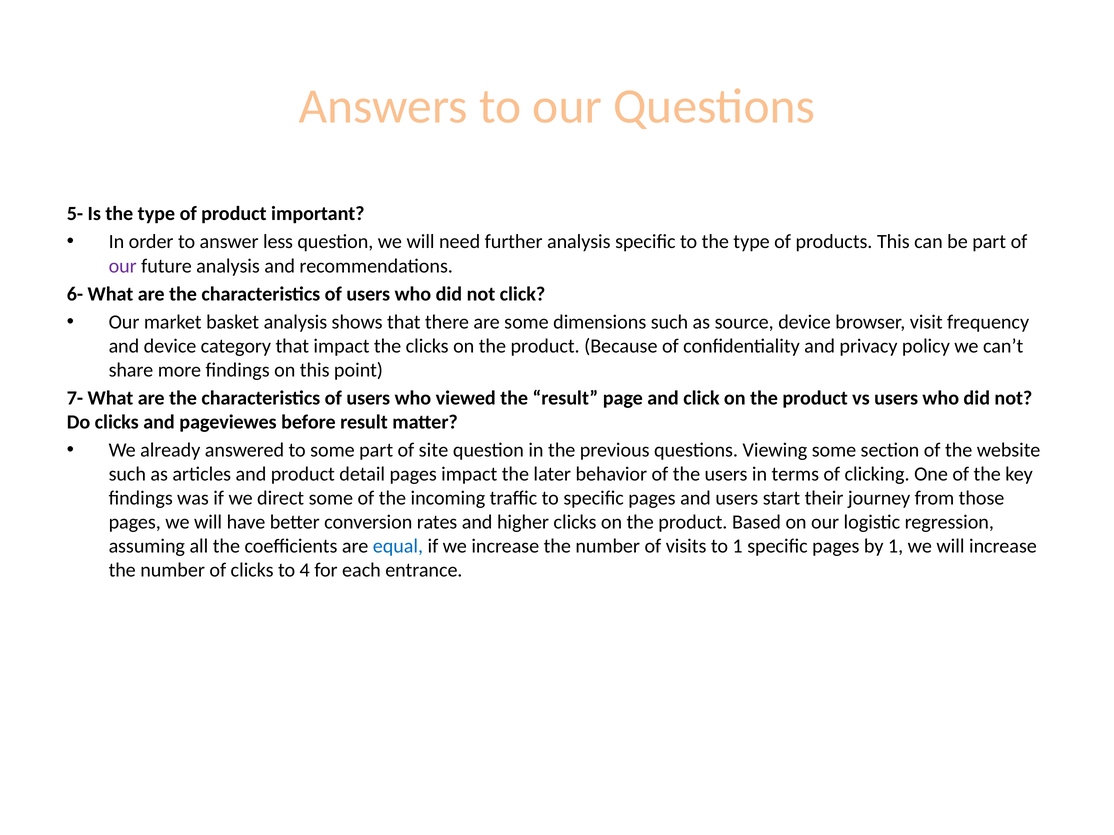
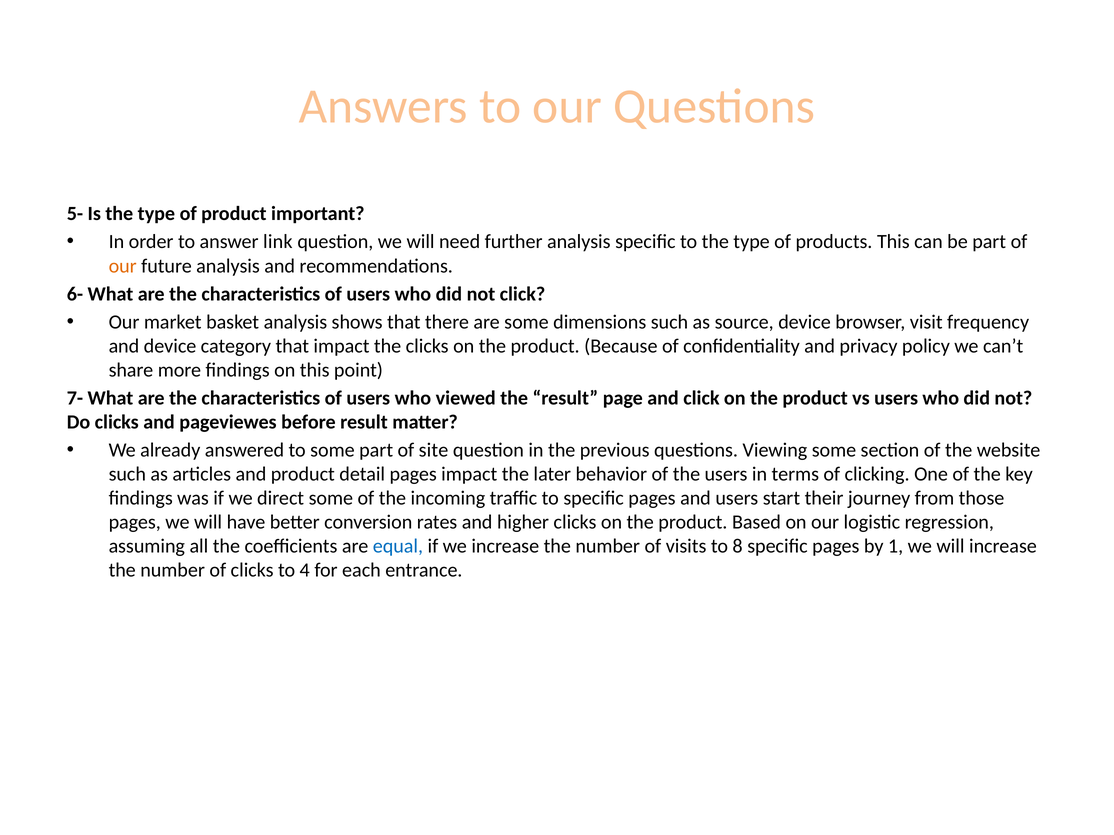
less: less -> link (278, 242)
our colour: purple -> orange (123, 266)
to 1: 1 -> 8 (738, 547)
